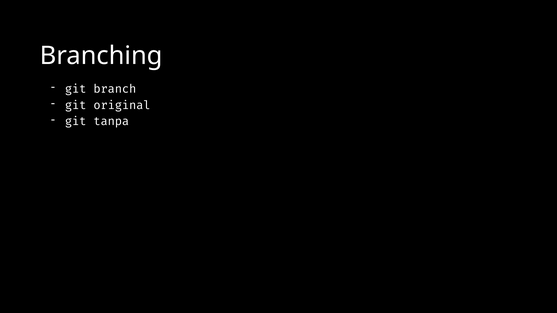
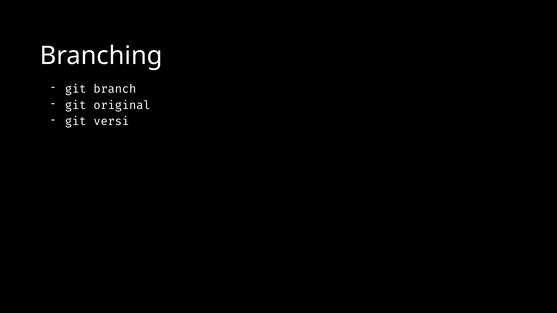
tanpa: tanpa -> versi (111, 122)
